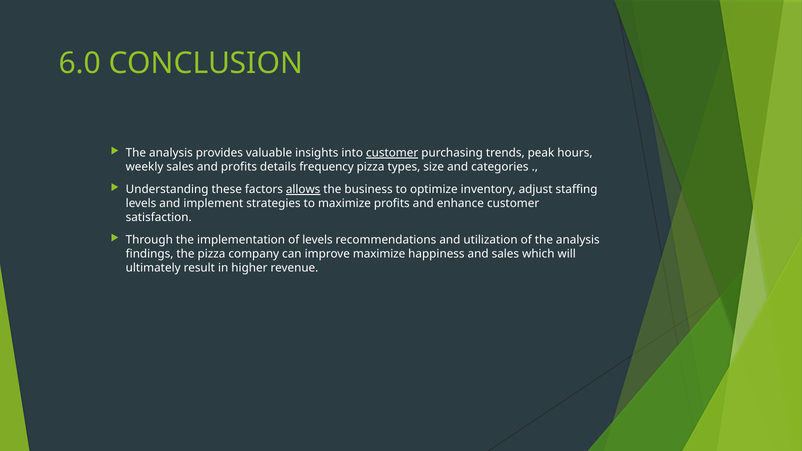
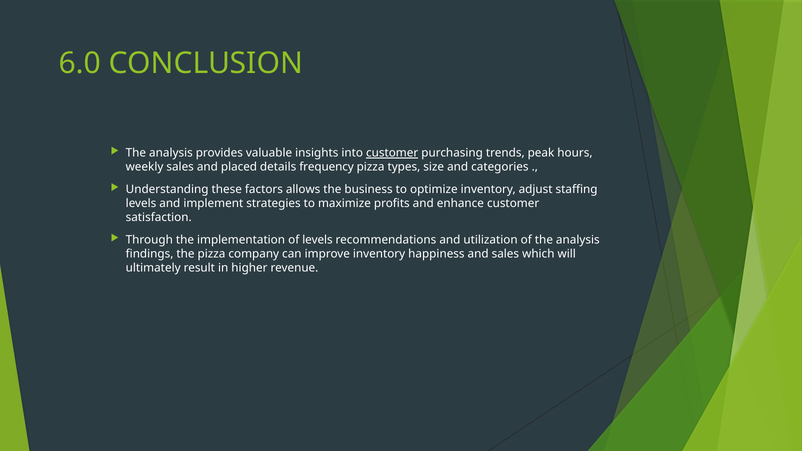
and profits: profits -> placed (239, 167)
allows underline: present -> none (303, 189)
improve maximize: maximize -> inventory (379, 254)
